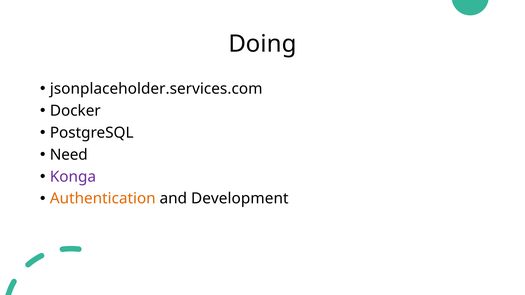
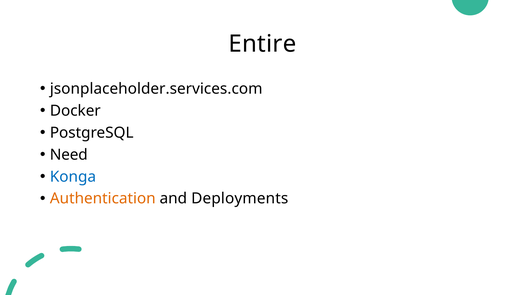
Doing: Doing -> Entire (262, 44)
Konga colour: purple -> blue (73, 177)
Development: Development -> Deployments (240, 199)
